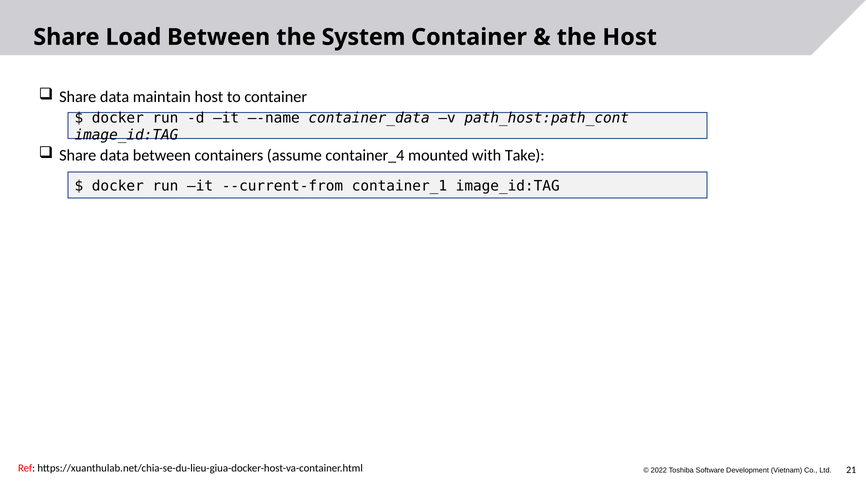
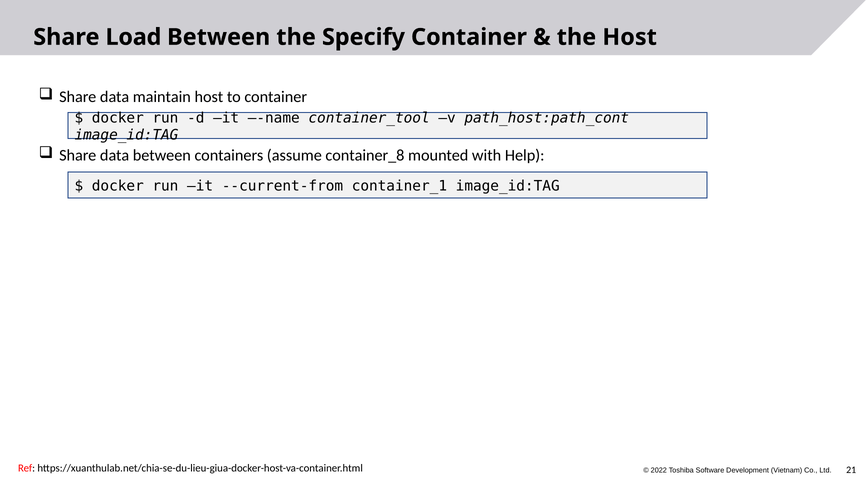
System: System -> Specify (363, 37)
container_data: container_data -> container_tool (369, 118)
container_4: container_4 -> container_8 (365, 155)
Take: Take -> Help (525, 155)
